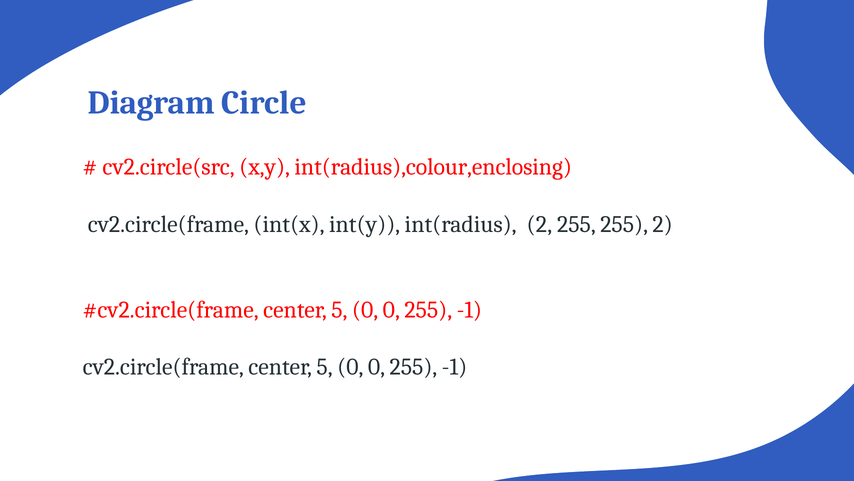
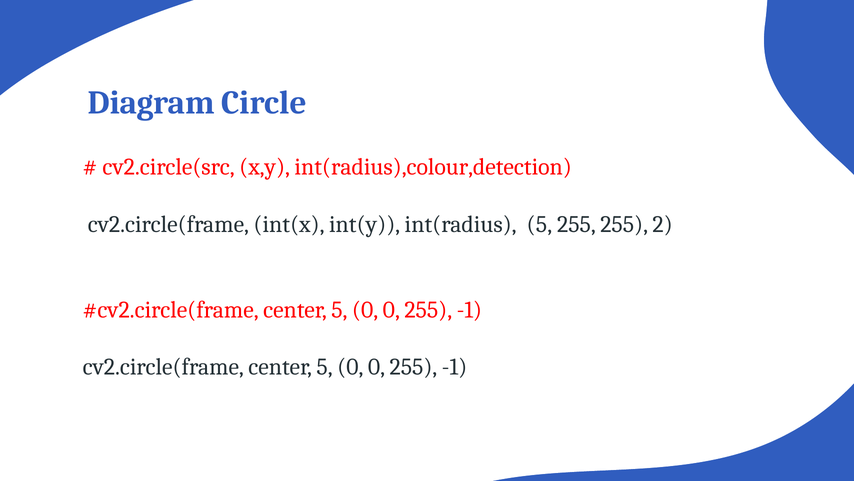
int(radius),colour,enclosing: int(radius),colour,enclosing -> int(radius),colour,detection (433, 167)
int(radius 2: 2 -> 5 (539, 224)
